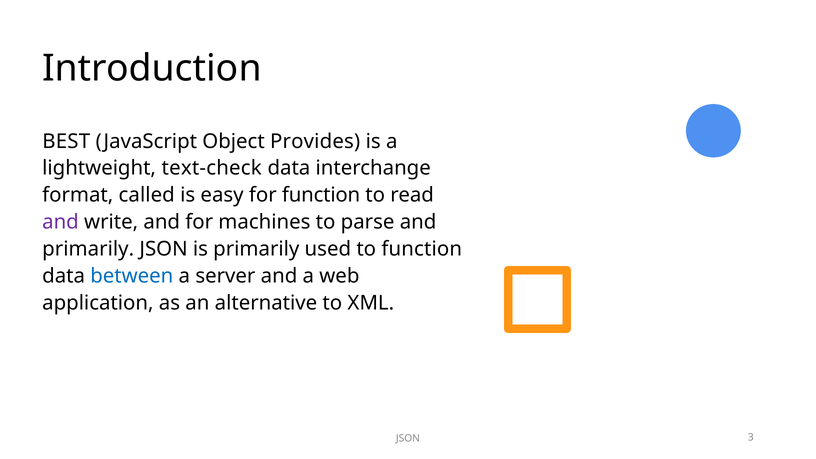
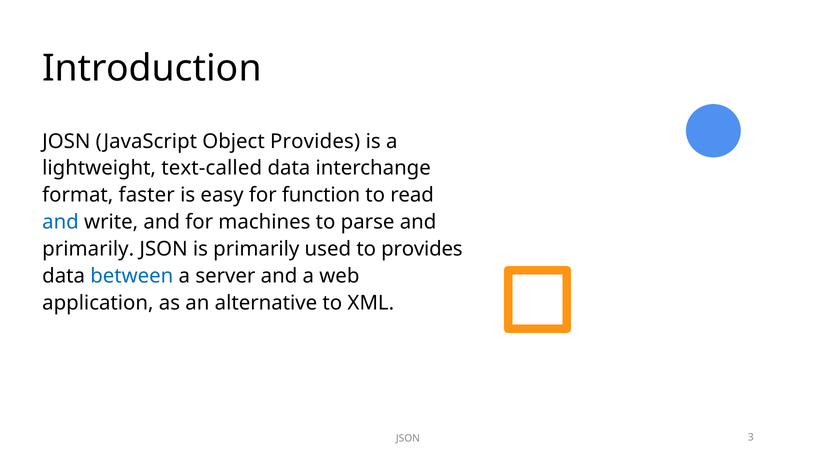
BEST: BEST -> JOSN (66, 141)
text-check: text-check -> text-called (212, 168)
called: called -> faster (147, 195)
and colour: purple -> blue (61, 222)
to function: function -> provides (422, 249)
